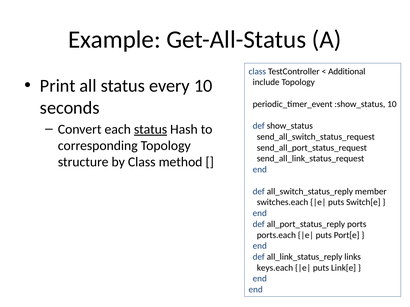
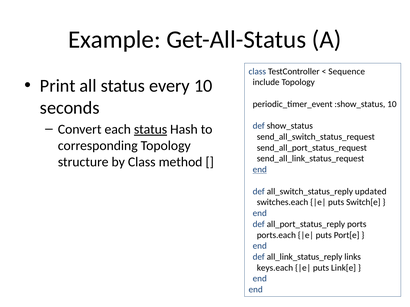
Additional: Additional -> Sequence (347, 71)
end underline: none -> present (260, 170)
member: member -> updated (371, 192)
